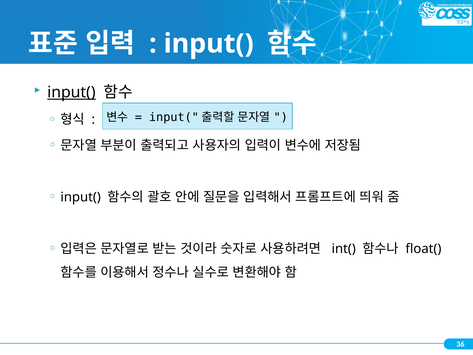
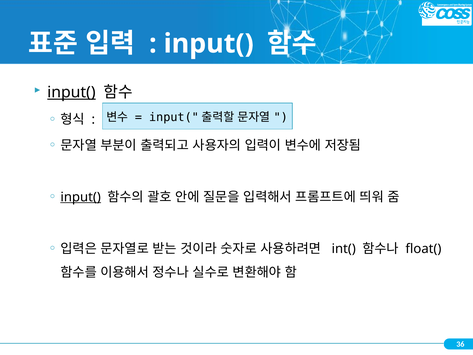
input( underline: none -> present (81, 197)
